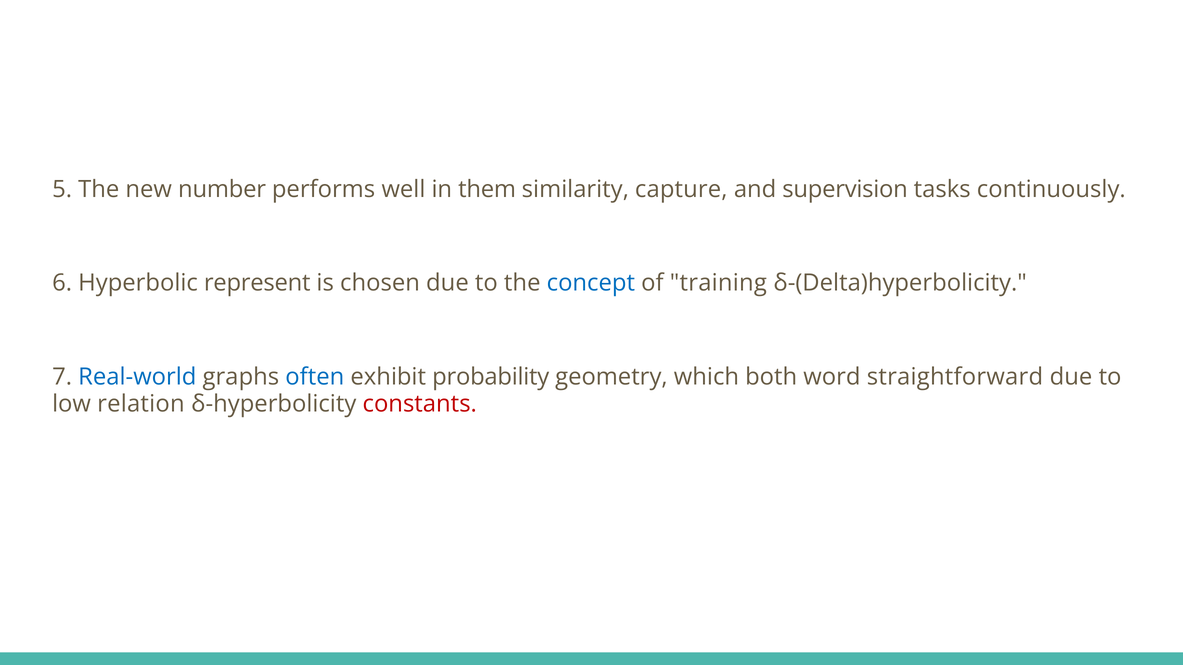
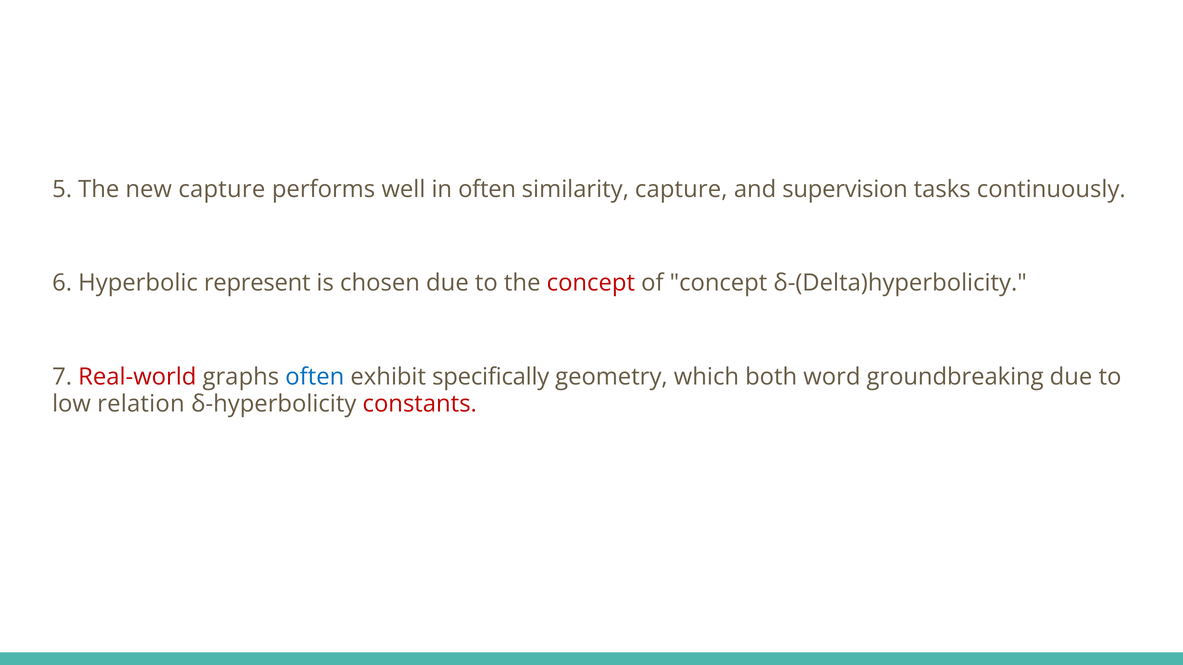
new number: number -> capture (222, 190)
in them: them -> often (487, 190)
concept colour: blue -> red (591, 283)
of training: training -> concept (718, 283)
Real-world colour: blue -> red (137, 377)
probability: probability -> specifically (491, 377)
straightforward: straightforward -> groundbreaking (955, 377)
